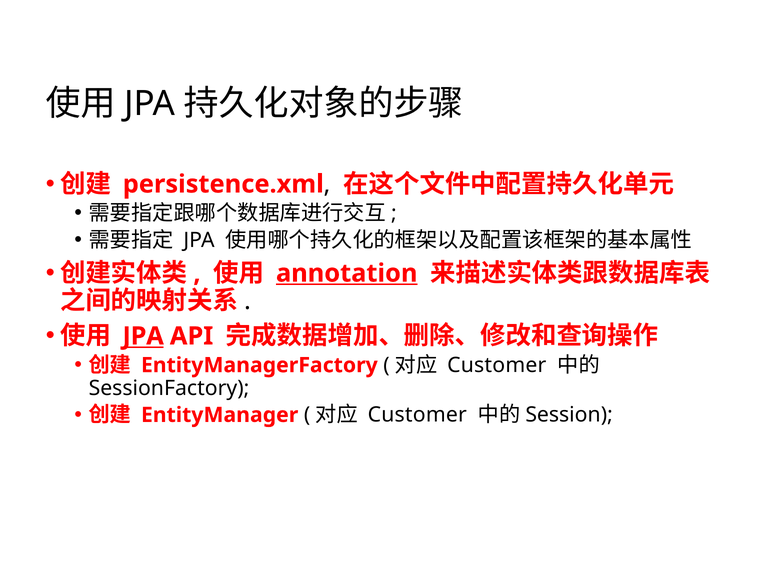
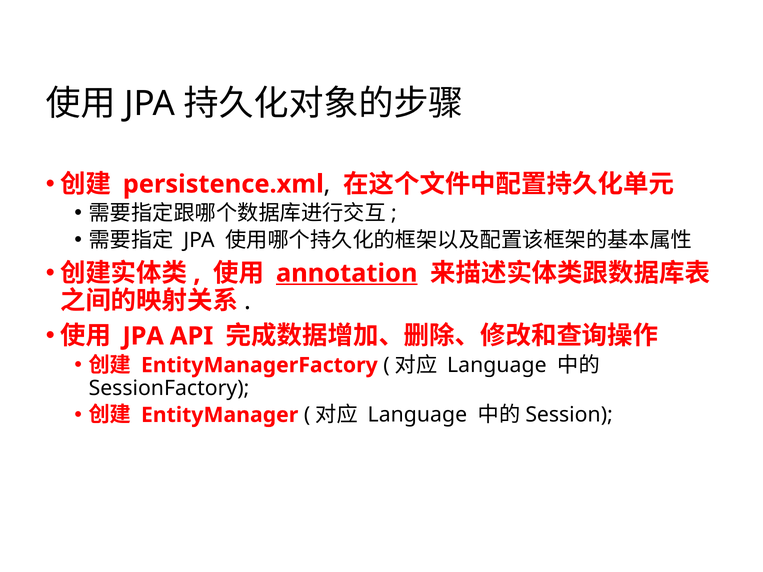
JPA underline: present -> none (143, 336)
Customer: Customer -> Language (497, 365)
Customer: Customer -> Language (417, 415)
